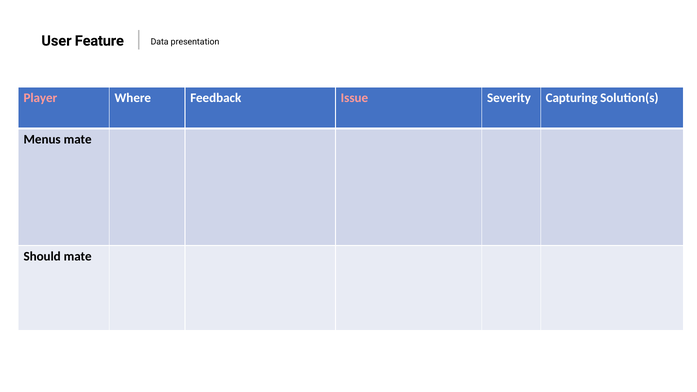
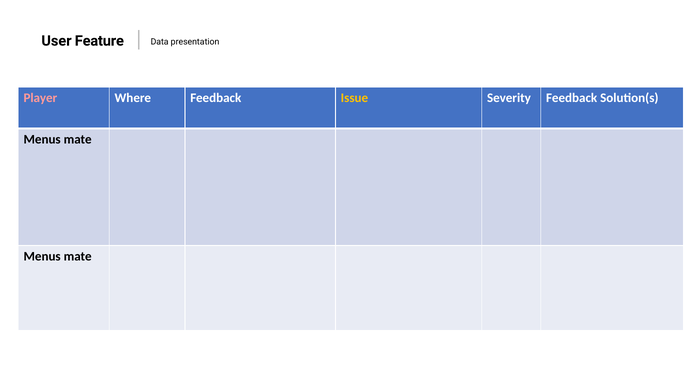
Issue colour: pink -> yellow (354, 98)
Severity Capturing: Capturing -> Feedback (572, 98)
Should: Should -> Menus (42, 256)
